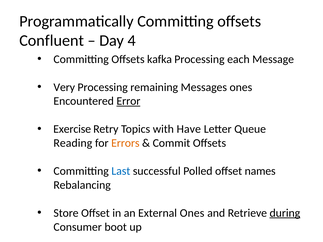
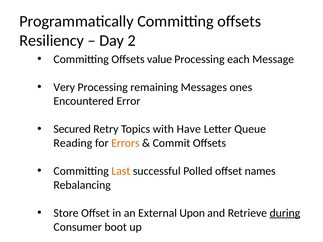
Confluent: Confluent -> Resiliency (52, 41)
4: 4 -> 2 (132, 41)
kafka: kafka -> value (160, 59)
Error underline: present -> none (128, 101)
Exercise: Exercise -> Secured (72, 129)
Last colour: blue -> orange (121, 171)
External Ones: Ones -> Upon (192, 213)
